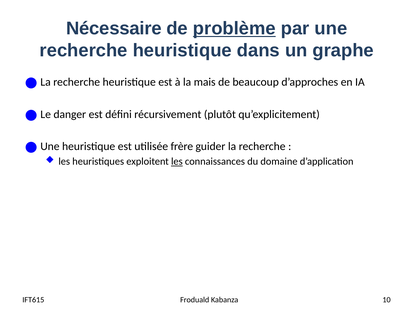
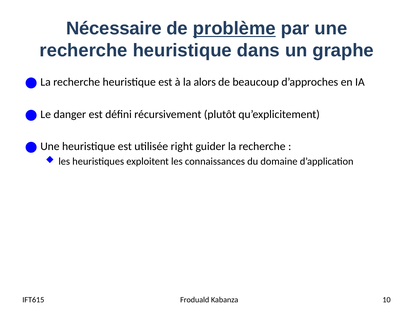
mais: mais -> alors (205, 82)
frère: frère -> right (182, 147)
les underline: present -> none (177, 162)
